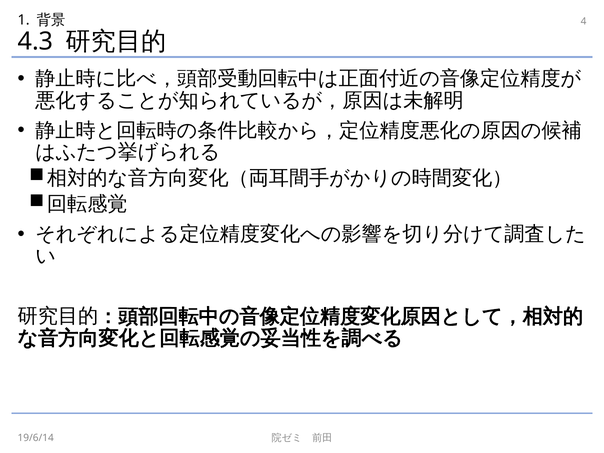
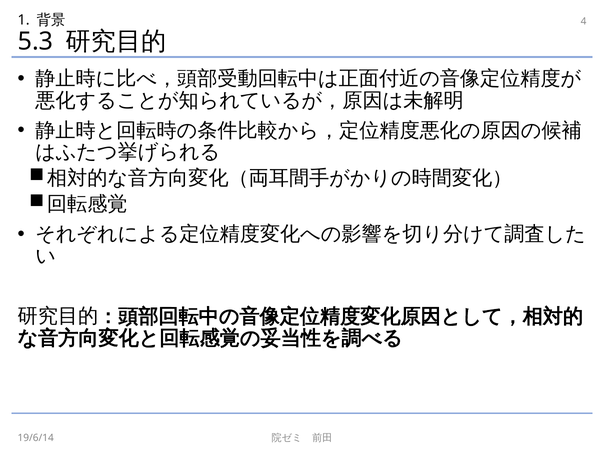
4.3: 4.3 -> 5.3 (35, 41)
